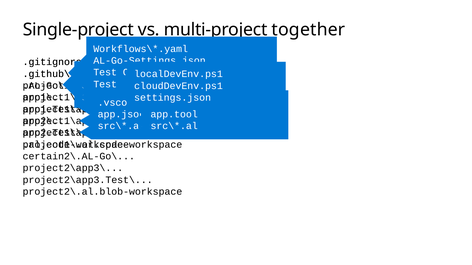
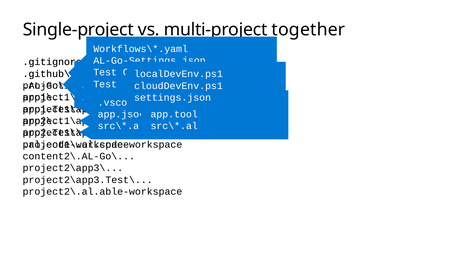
certain2\.AL-Go\: certain2\.AL-Go\ -> content2\.AL-Go\ (79, 157)
project2\.al.blob-workspace: project2\.al.blob-workspace -> project2\.al.able-workspace (102, 192)
